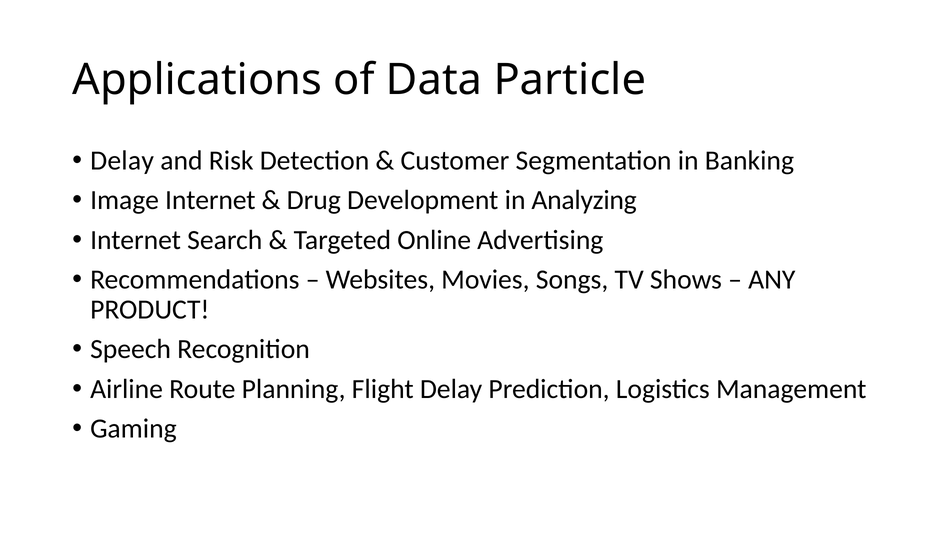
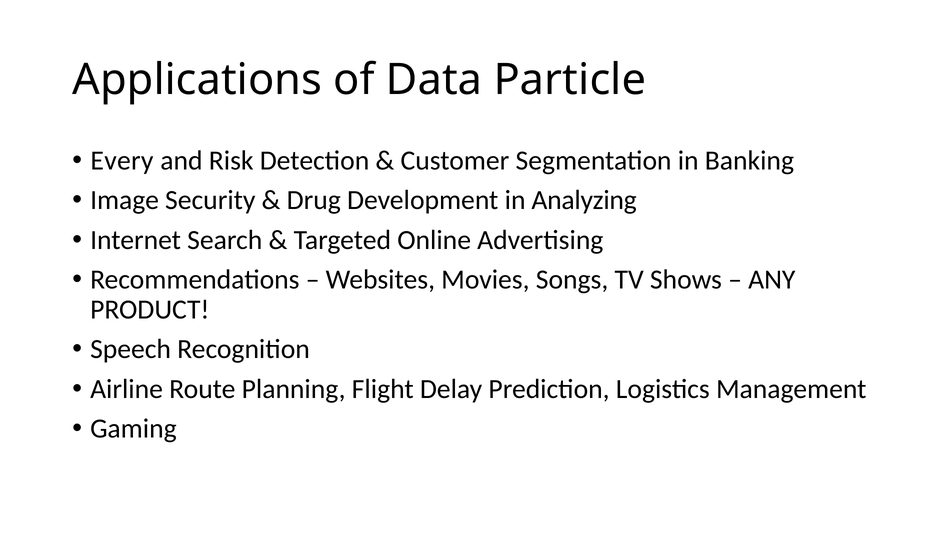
Delay: Delay -> Every (122, 160)
Image Internet: Internet -> Security (210, 200)
